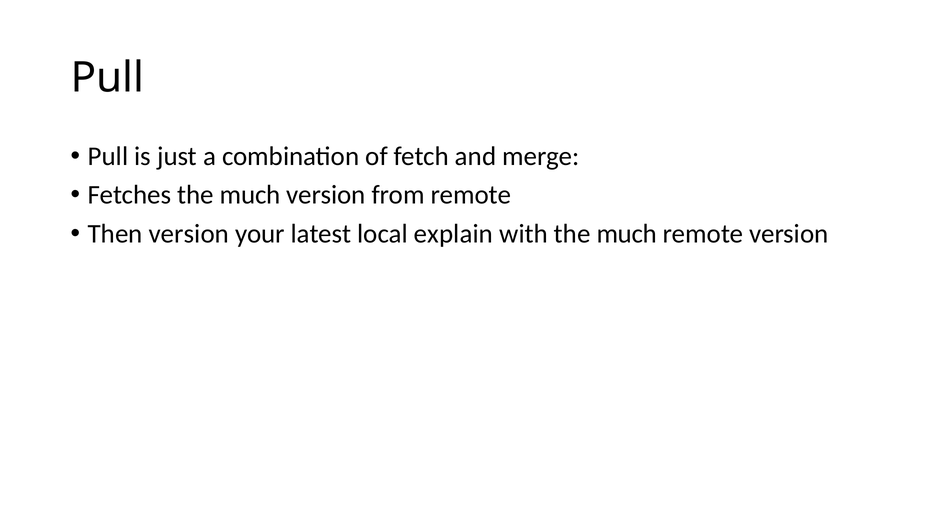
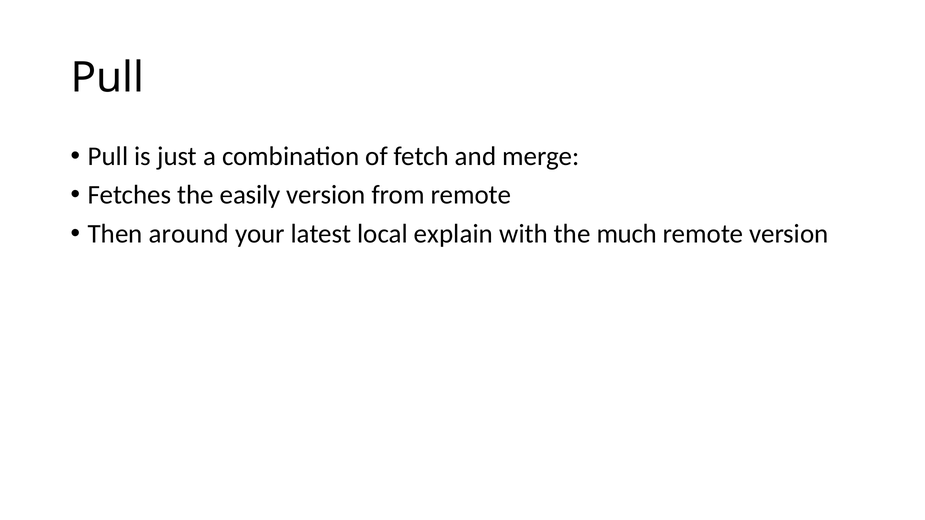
Fetches the much: much -> easily (250, 195)
Then version: version -> around (189, 234)
